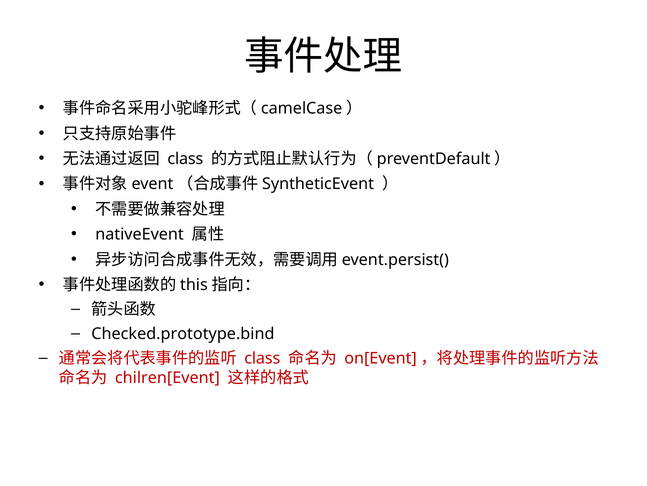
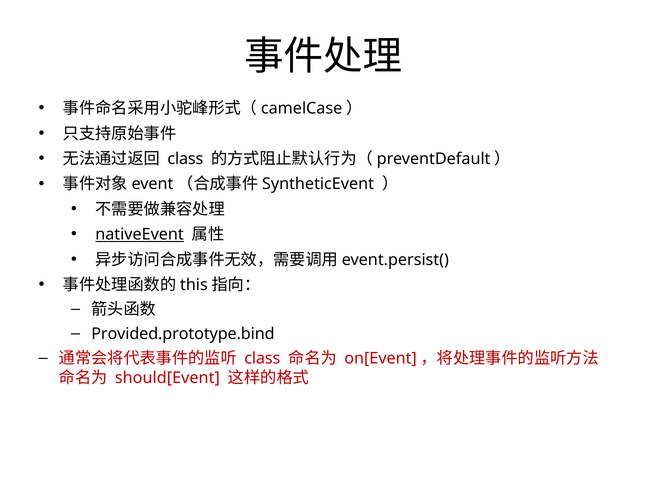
nativeEvent underline: none -> present (140, 234)
Checked.prototype.bind: Checked.prototype.bind -> Provided.prototype.bind (183, 333)
chilren[Event: chilren[Event -> should[Event (167, 377)
